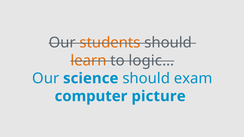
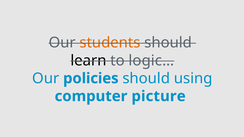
learn colour: orange -> black (88, 61)
science: science -> policies (91, 78)
exam: exam -> using (193, 78)
